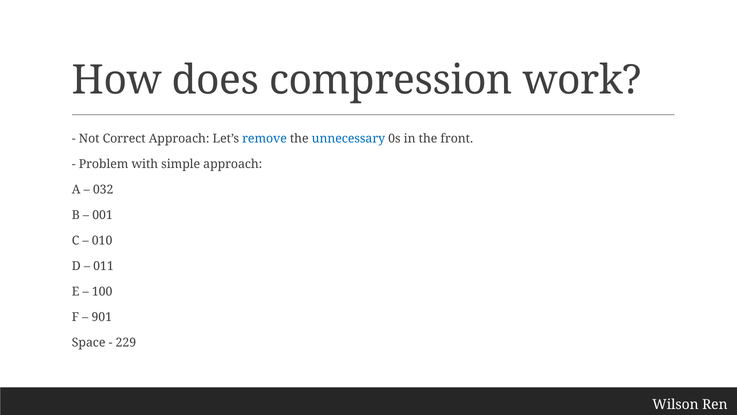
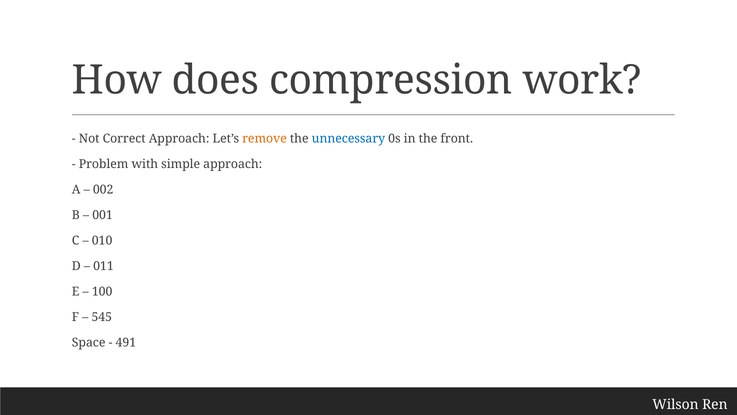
remove colour: blue -> orange (265, 138)
032: 032 -> 002 (103, 189)
901: 901 -> 545 (102, 317)
229: 229 -> 491 (126, 342)
